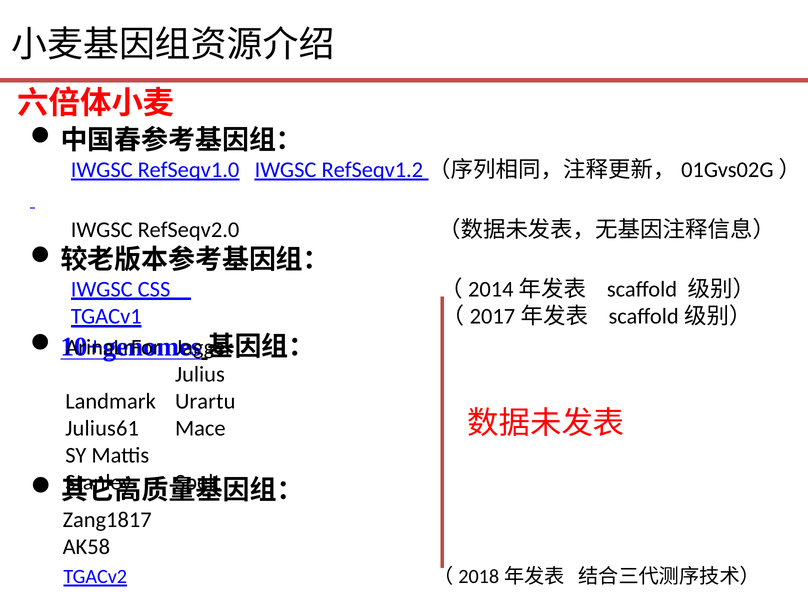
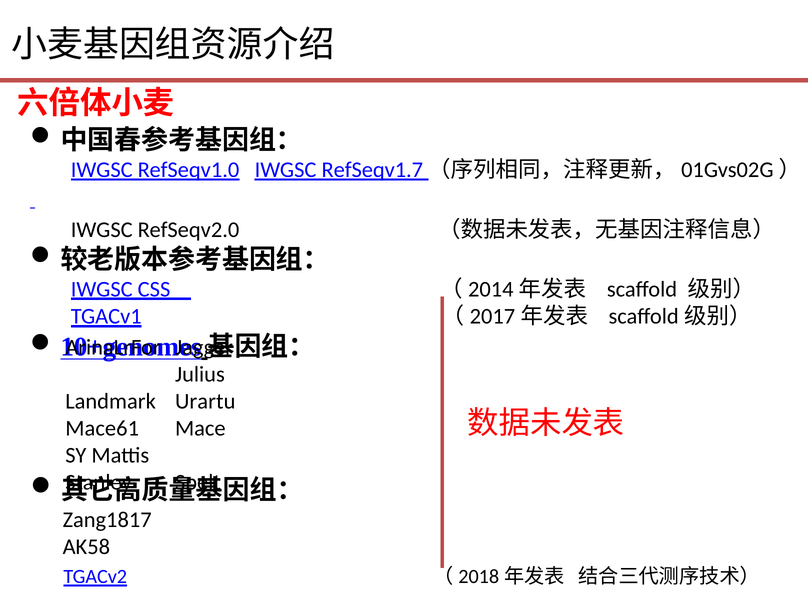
RefSeqv1.2: RefSeqv1.2 -> RefSeqv1.7 (372, 170)
Julius61: Julius61 -> Mace61 (102, 428)
